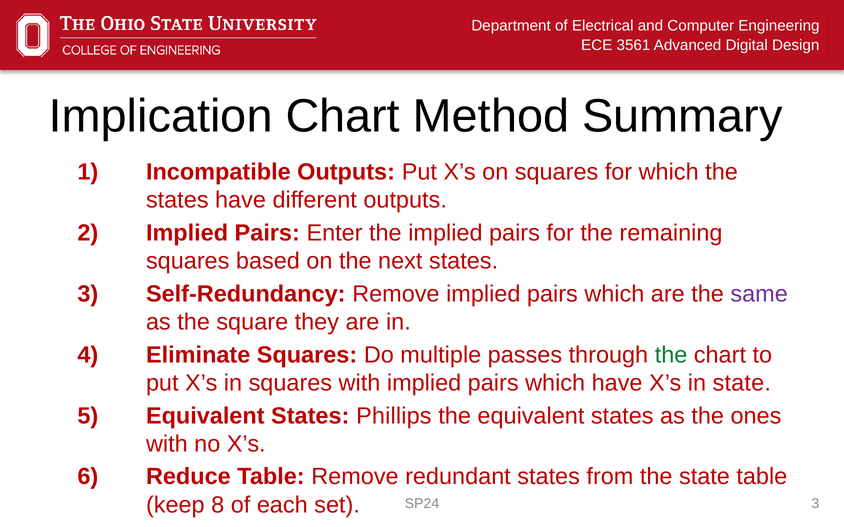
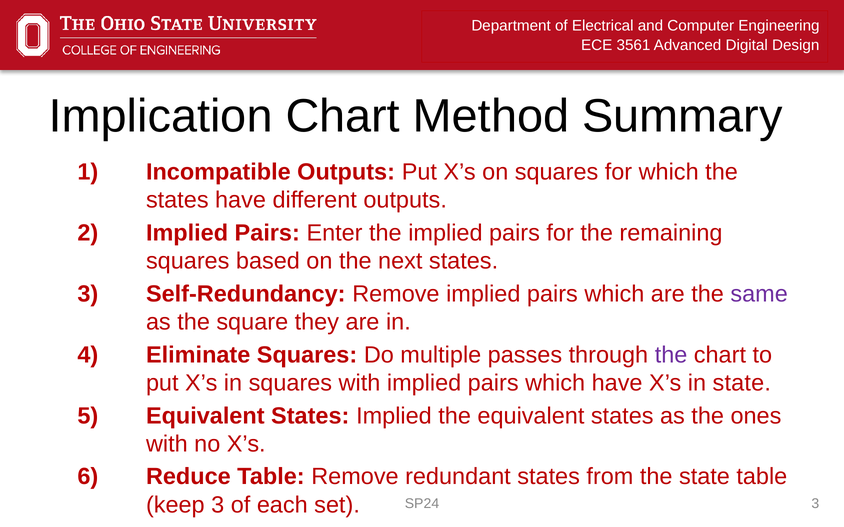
the colour: green -> purple (671, 355)
States Phillips: Phillips -> Implied (394, 416)
keep 8: 8 -> 3 (218, 505)
